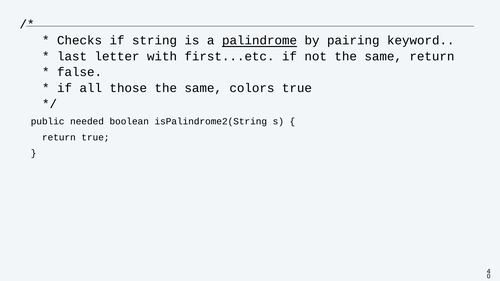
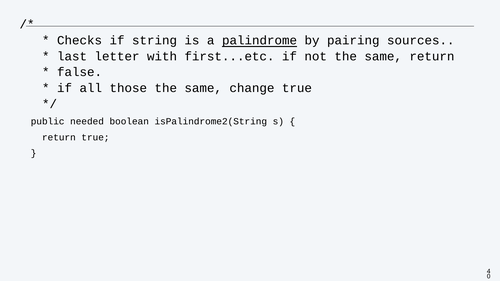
keyword: keyword -> sources (421, 40)
colors: colors -> change (252, 88)
